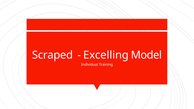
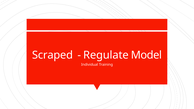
Excelling: Excelling -> Regulate (106, 55)
